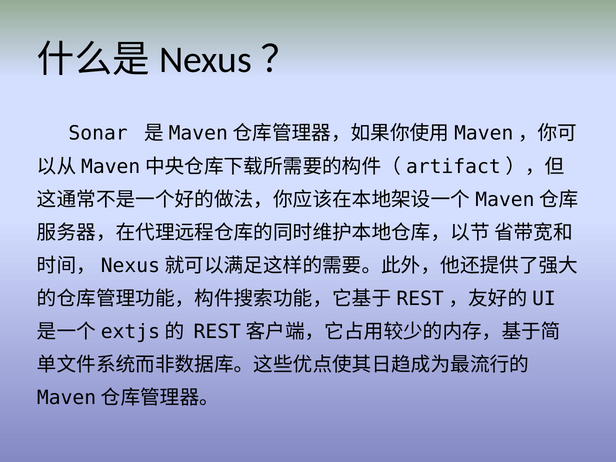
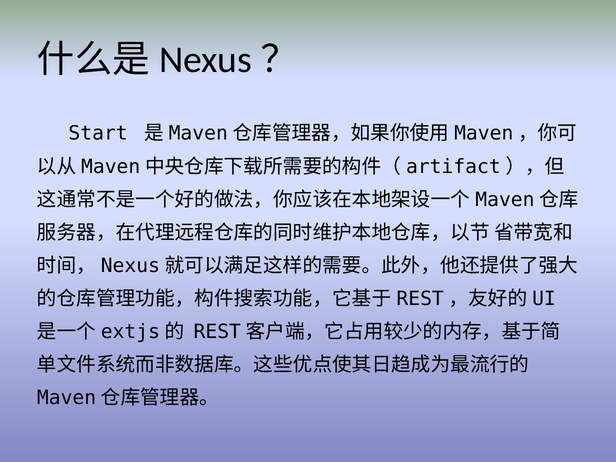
Sonar: Sonar -> Start (98, 133)
